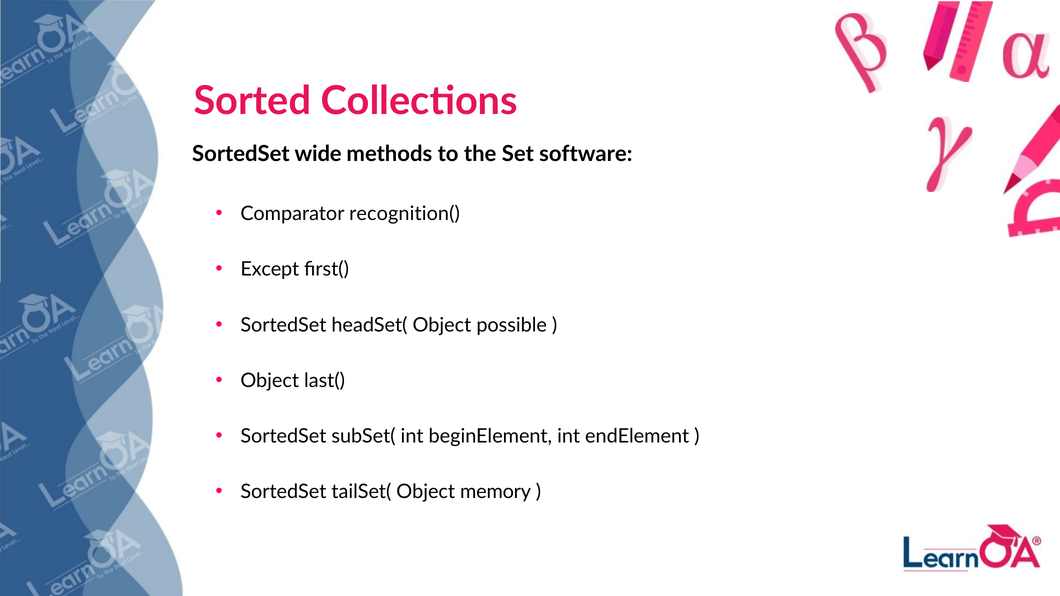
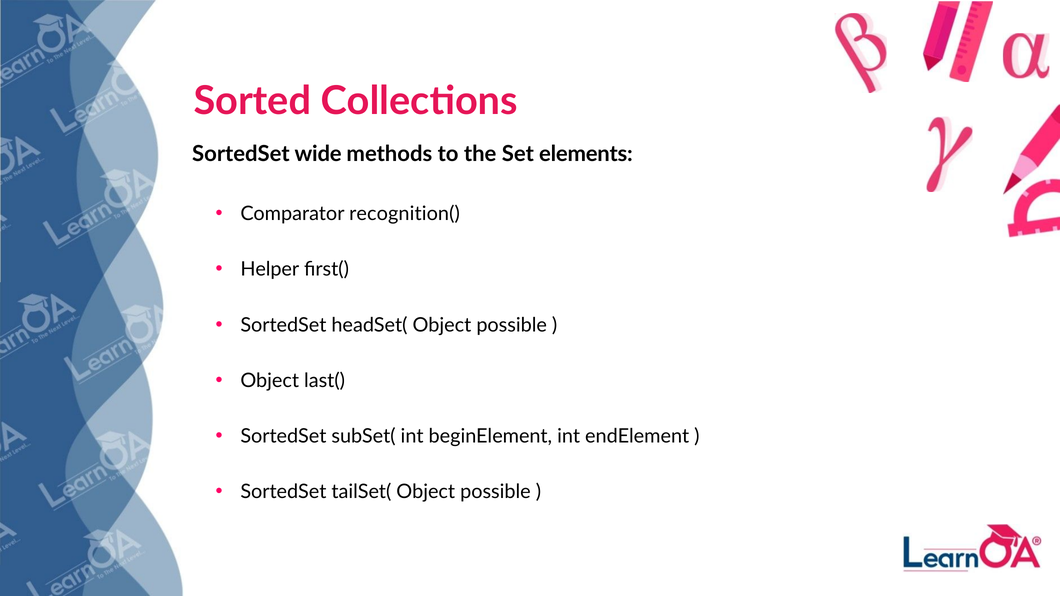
software: software -> elements (586, 154)
Except: Except -> Helper (270, 269)
tailSet( Object memory: memory -> possible (495, 492)
